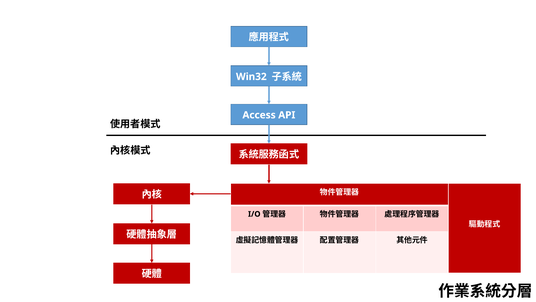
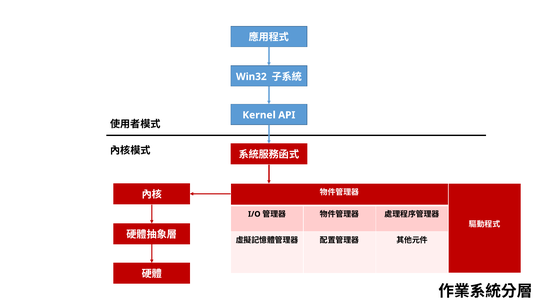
Access: Access -> Kernel (259, 115)
